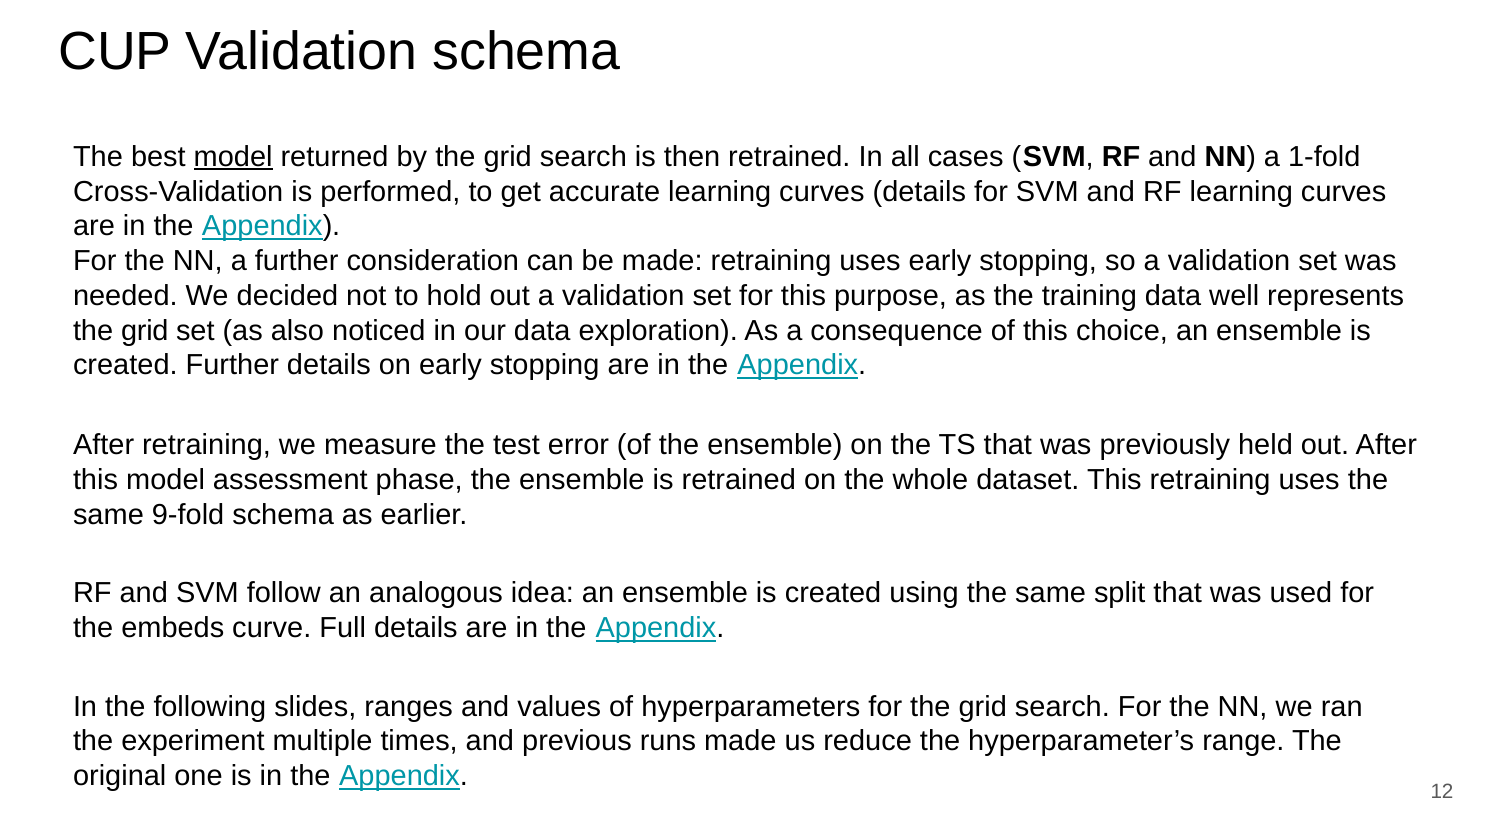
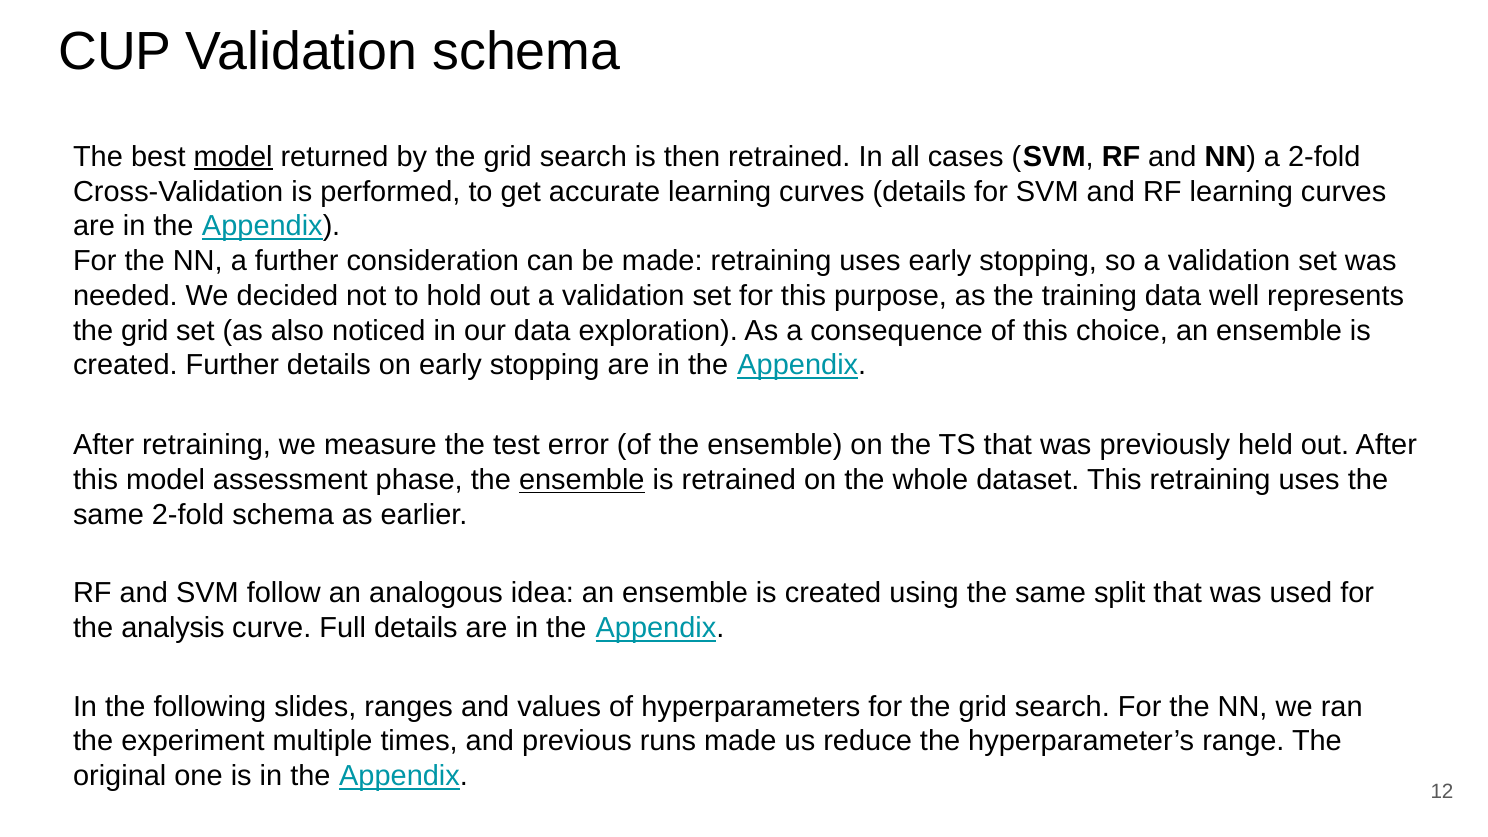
a 1-fold: 1-fold -> 2-fold (1324, 157)
ensemble underline: none -> present (582, 480)
same 9-fold: 9-fold -> 2-fold (188, 515)
embeds: embeds -> analysis (173, 628)
